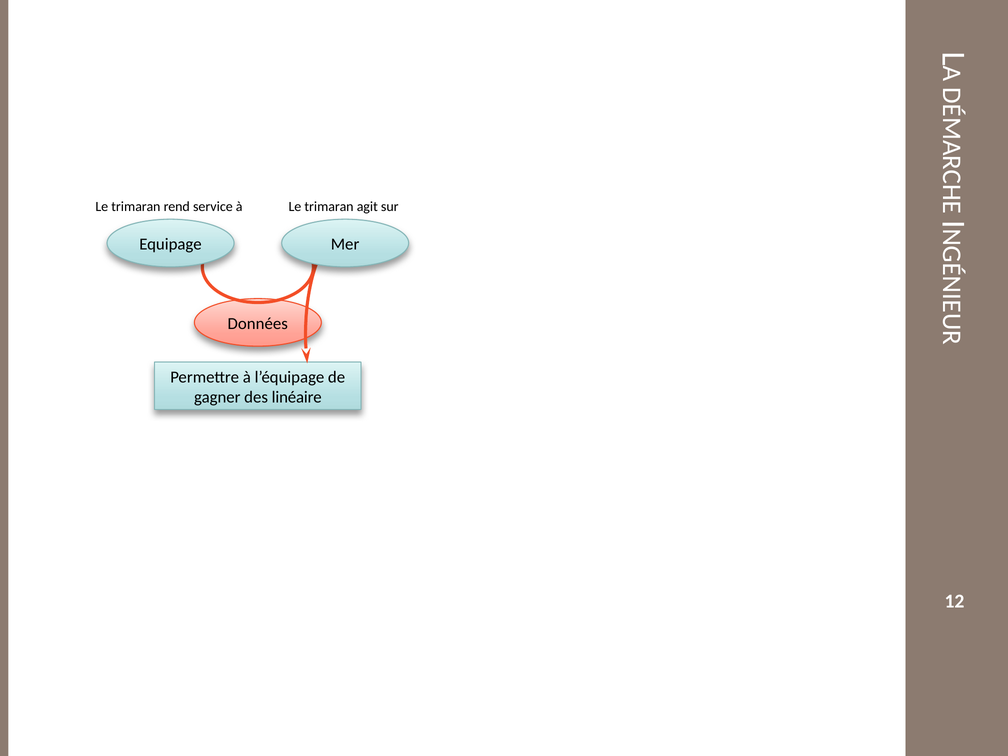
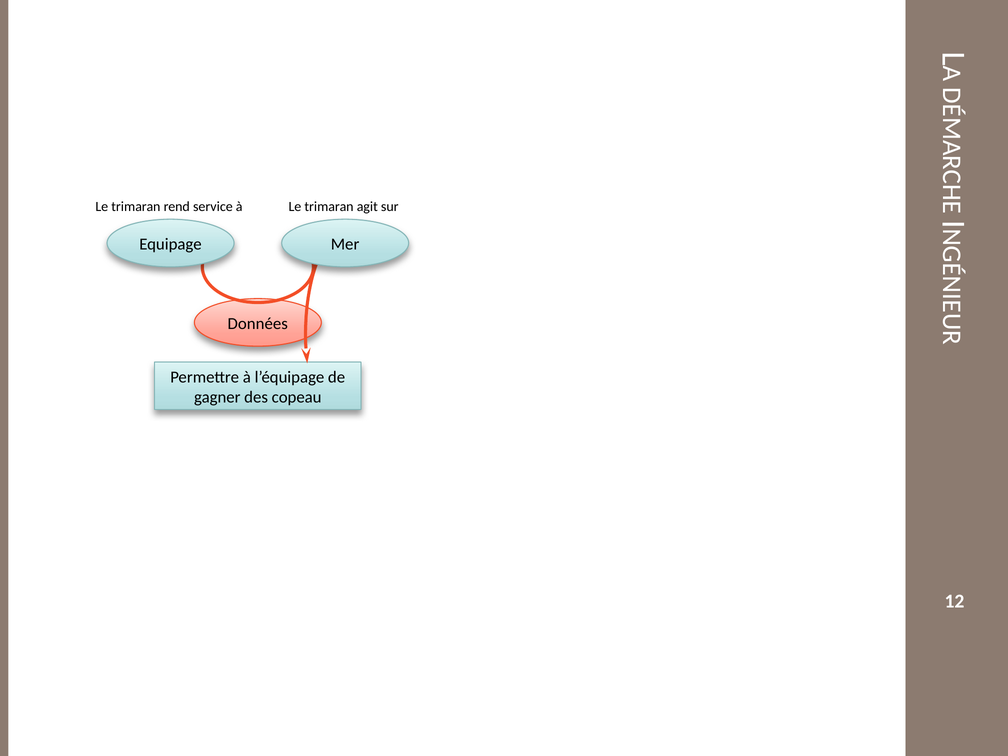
linéaire: linéaire -> copeau (297, 397)
